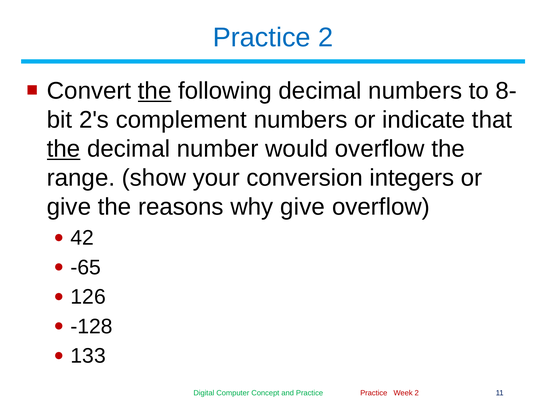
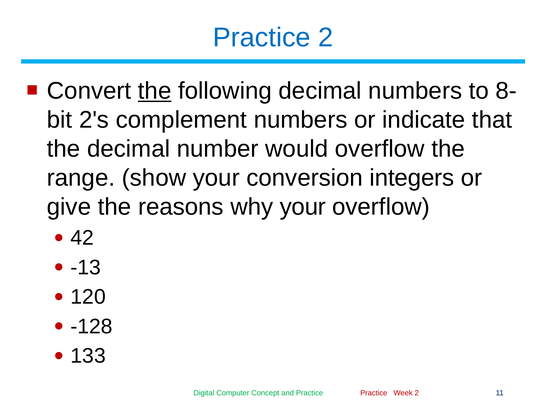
the underline: present -> none (64, 149)
why give: give -> your (303, 207)
-65: -65 -> -13 (86, 267)
126: 126 -> 120 (88, 297)
